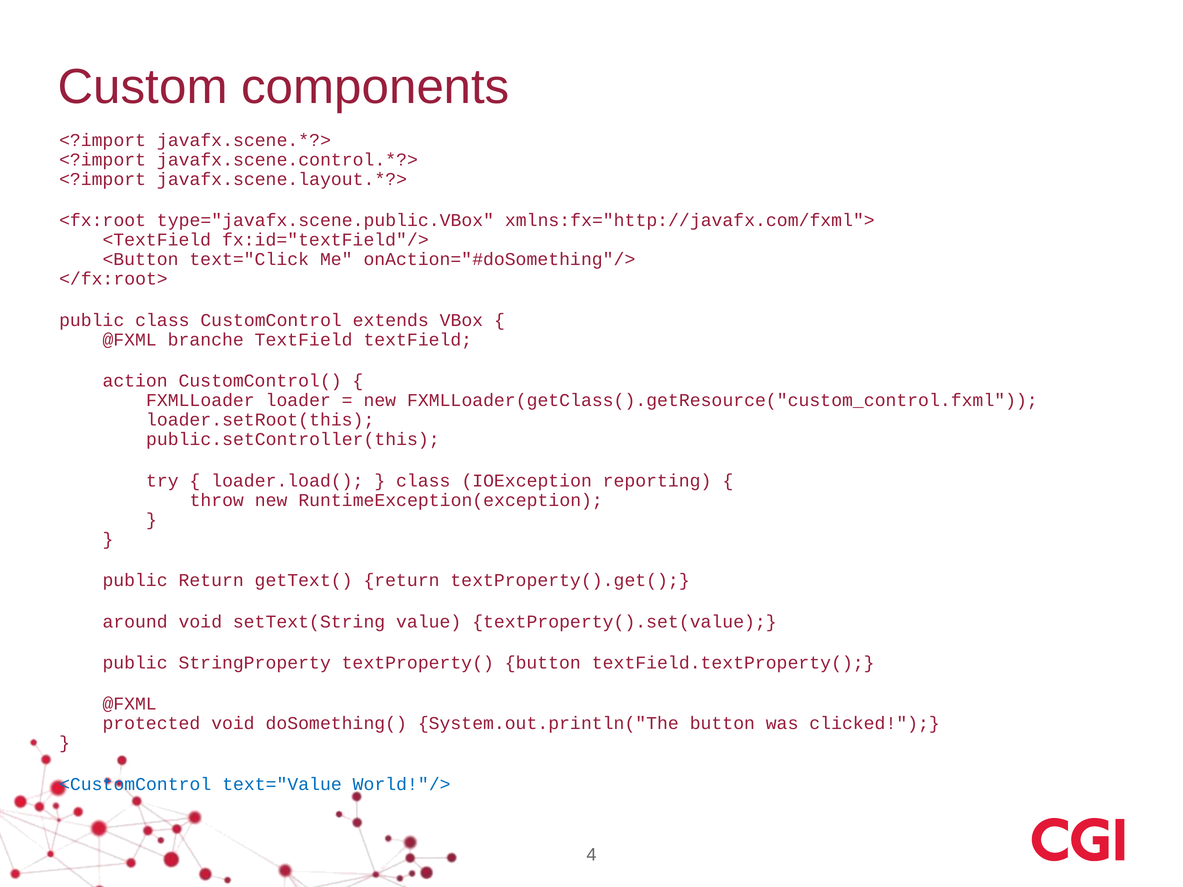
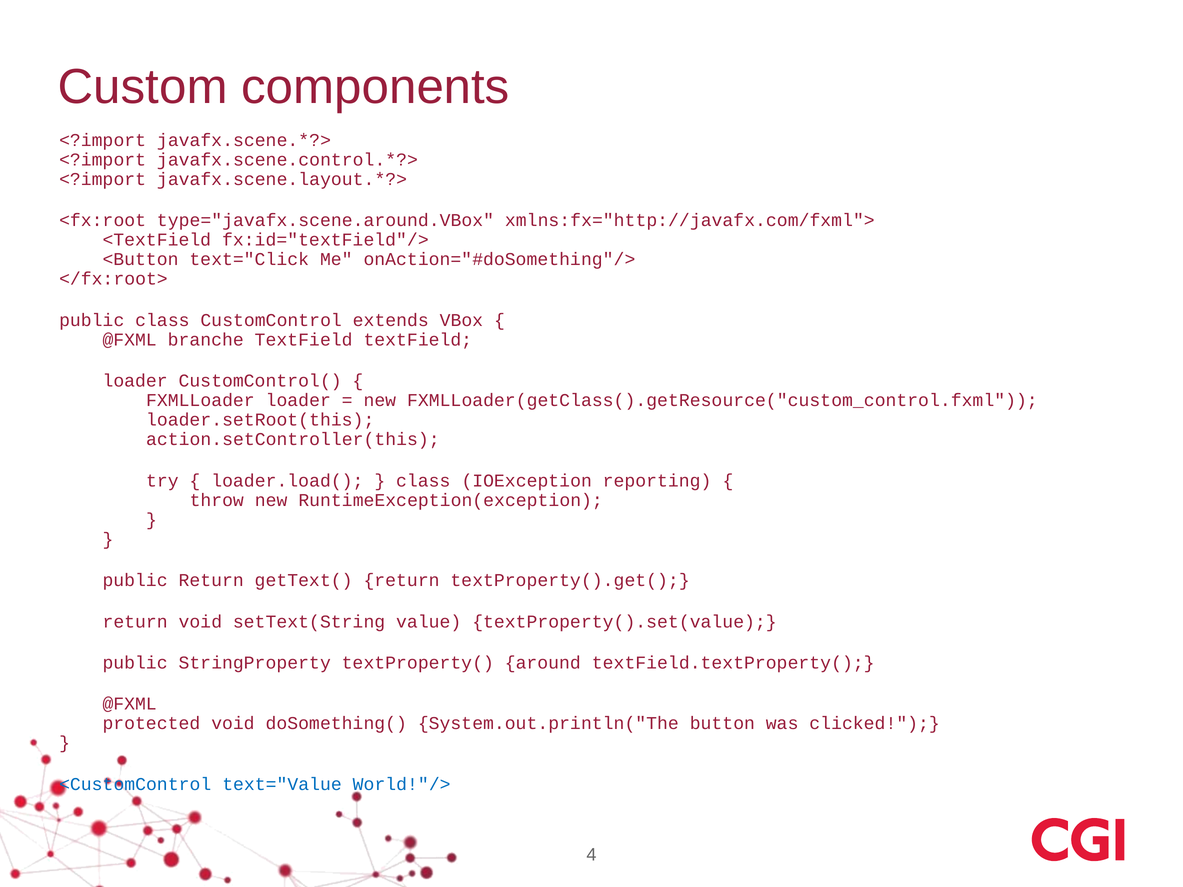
type="javafx.scene.public.VBox: type="javafx.scene.public.VBox -> type="javafx.scene.around.VBox (325, 221)
action: action -> loader (135, 381)
public.setController(this: public.setController(this -> action.setController(this (293, 440)
around: around -> return (135, 622)
textProperty( button: button -> around (543, 663)
